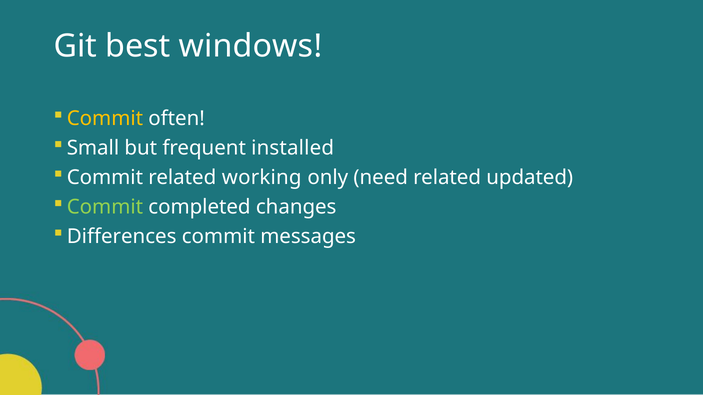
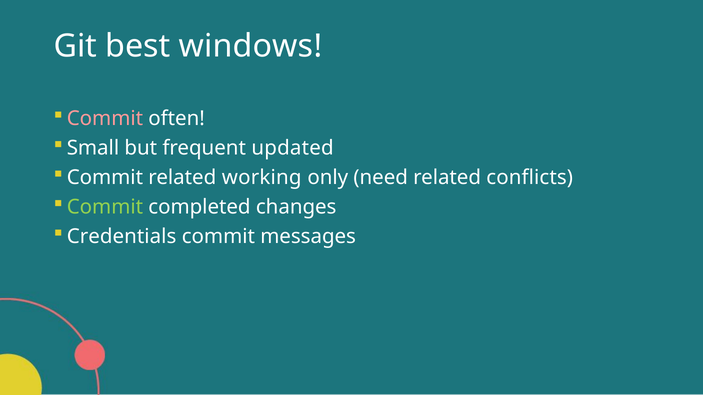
Commit colour: yellow -> pink (105, 119)
installed: installed -> updated (293, 148)
updated: updated -> conflicts (530, 178)
Differences: Differences -> Credentials (122, 237)
